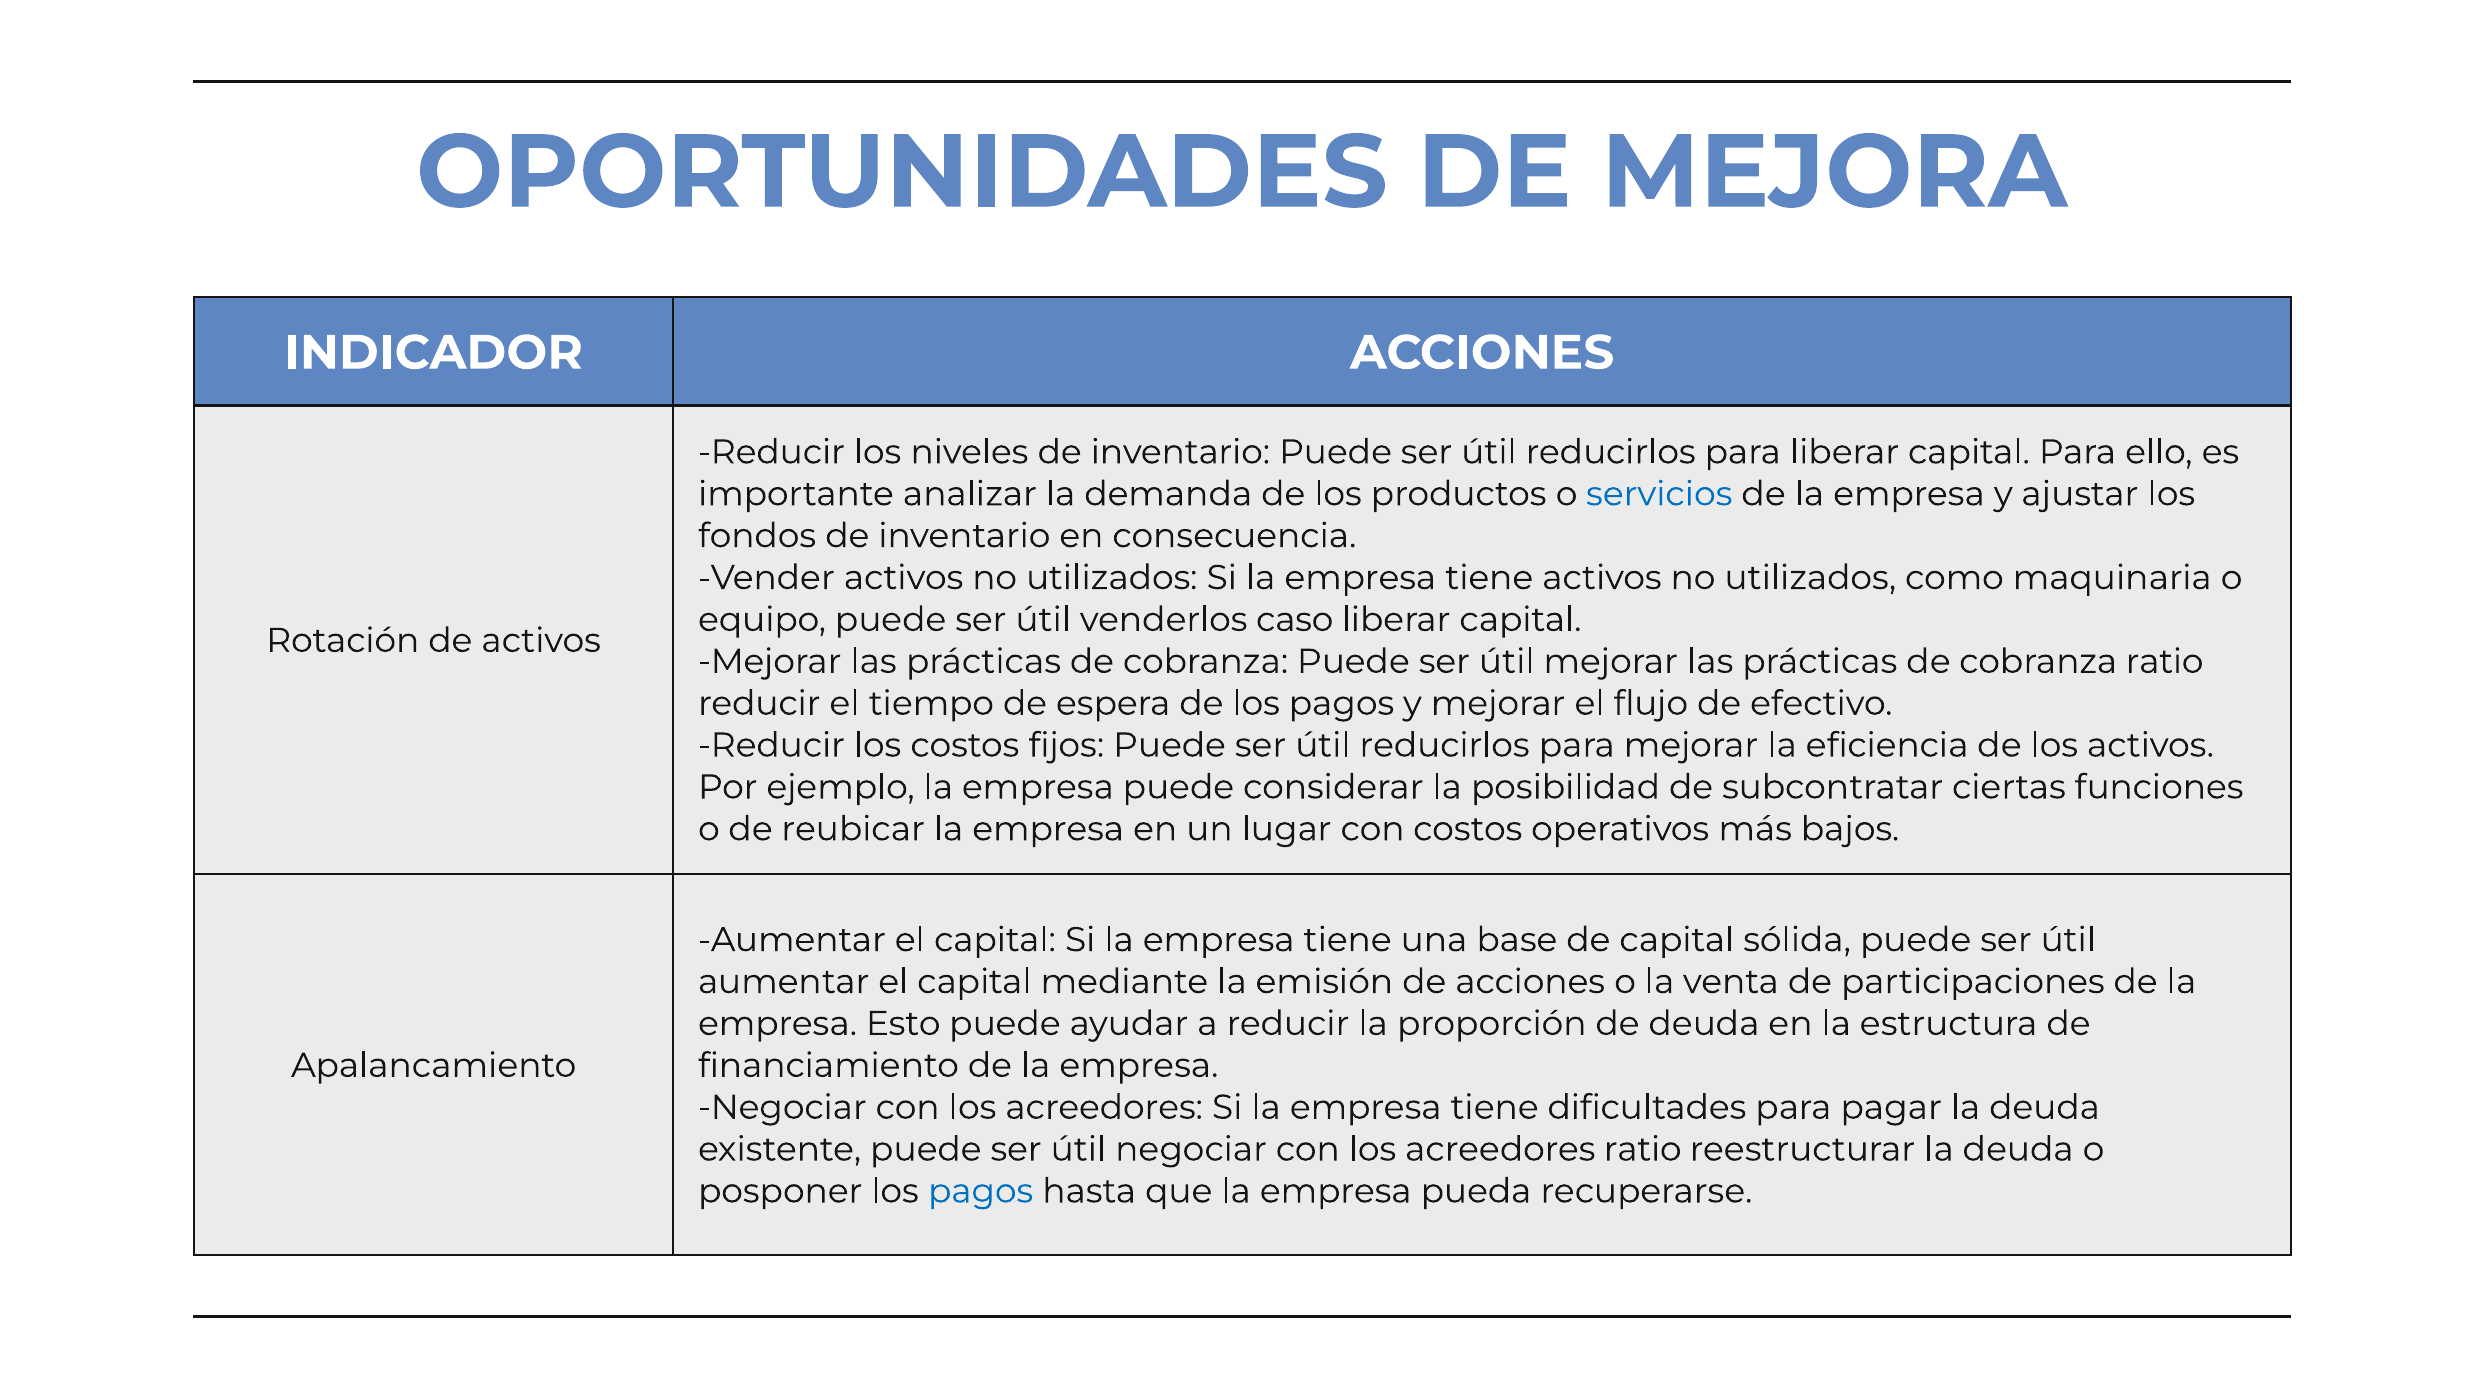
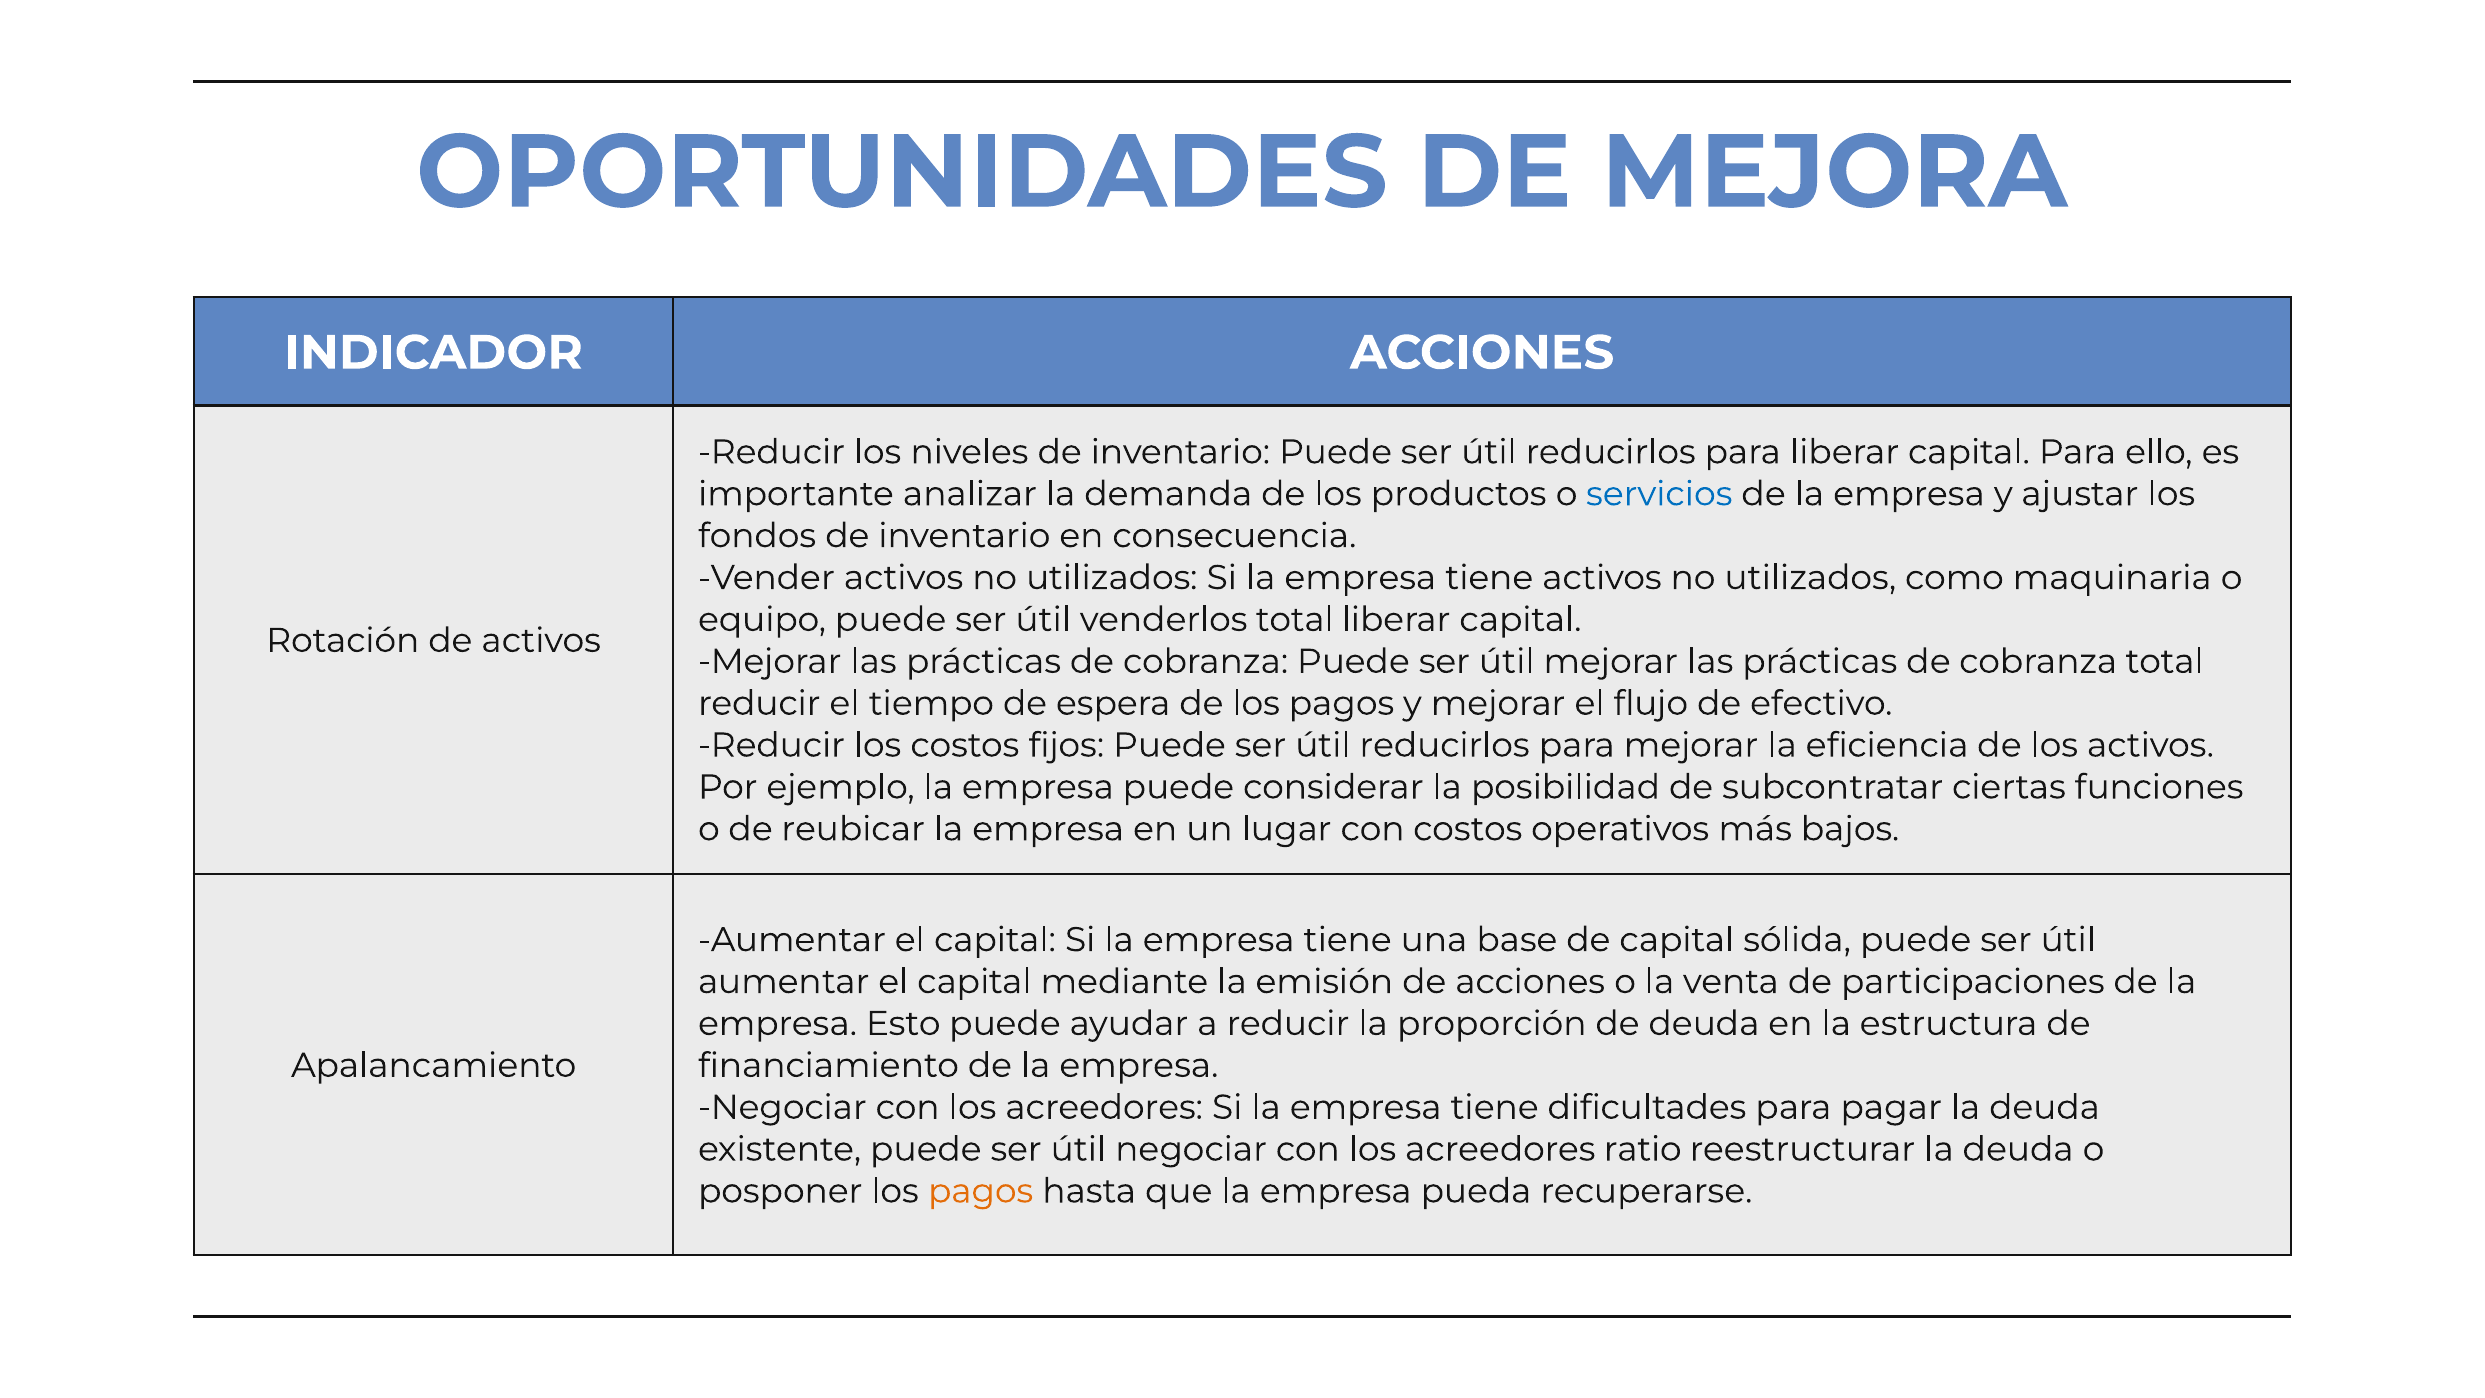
venderlos caso: caso -> total (1295, 620)
cobranza ratio: ratio -> total (2165, 661)
pagos colour: blue -> orange (981, 1191)
